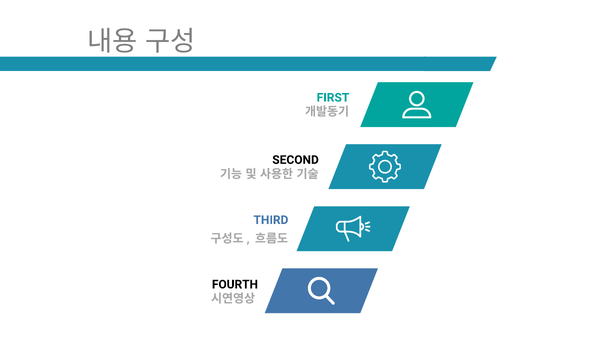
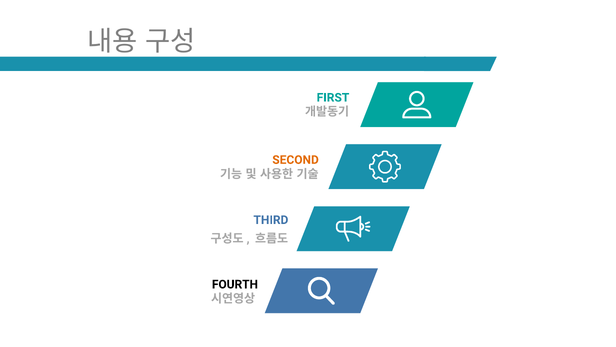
SECOND colour: black -> orange (296, 160)
